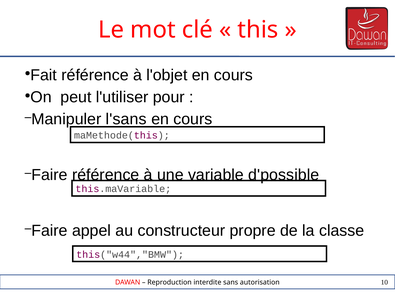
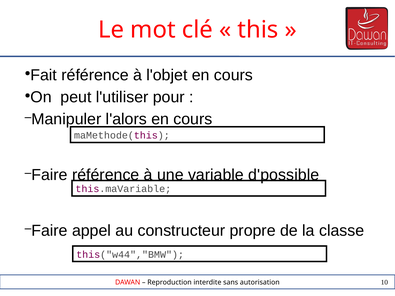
l'sans: l'sans -> l'alors (126, 119)
